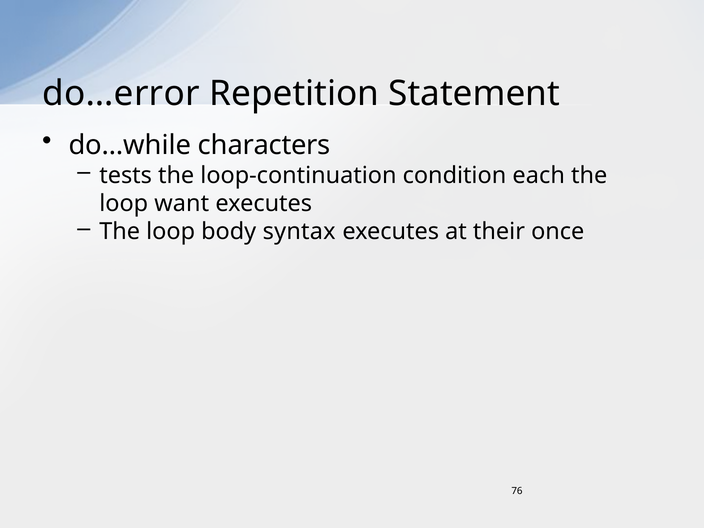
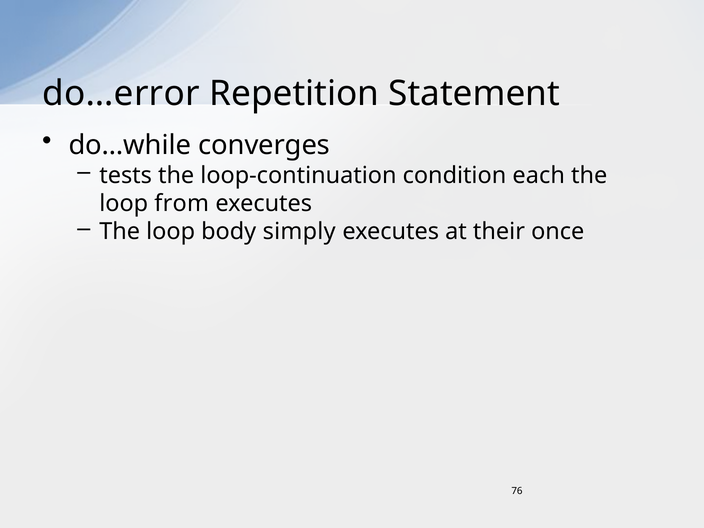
characters: characters -> converges (264, 145)
want: want -> from (182, 203)
syntax: syntax -> simply (299, 232)
